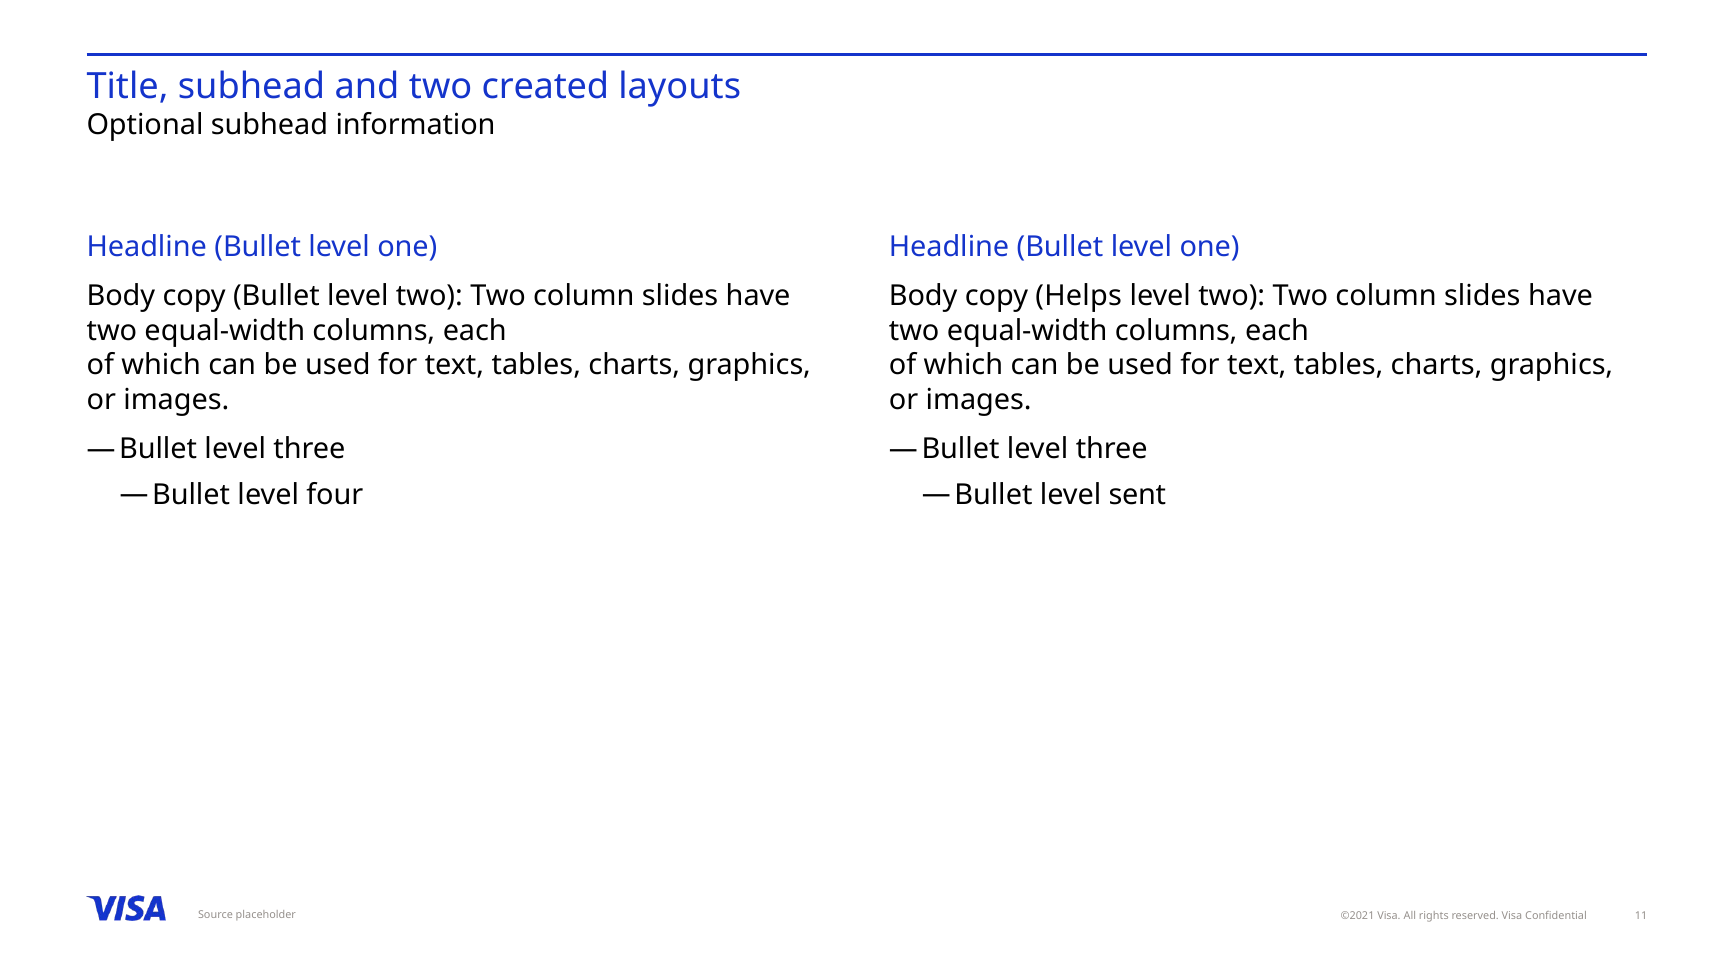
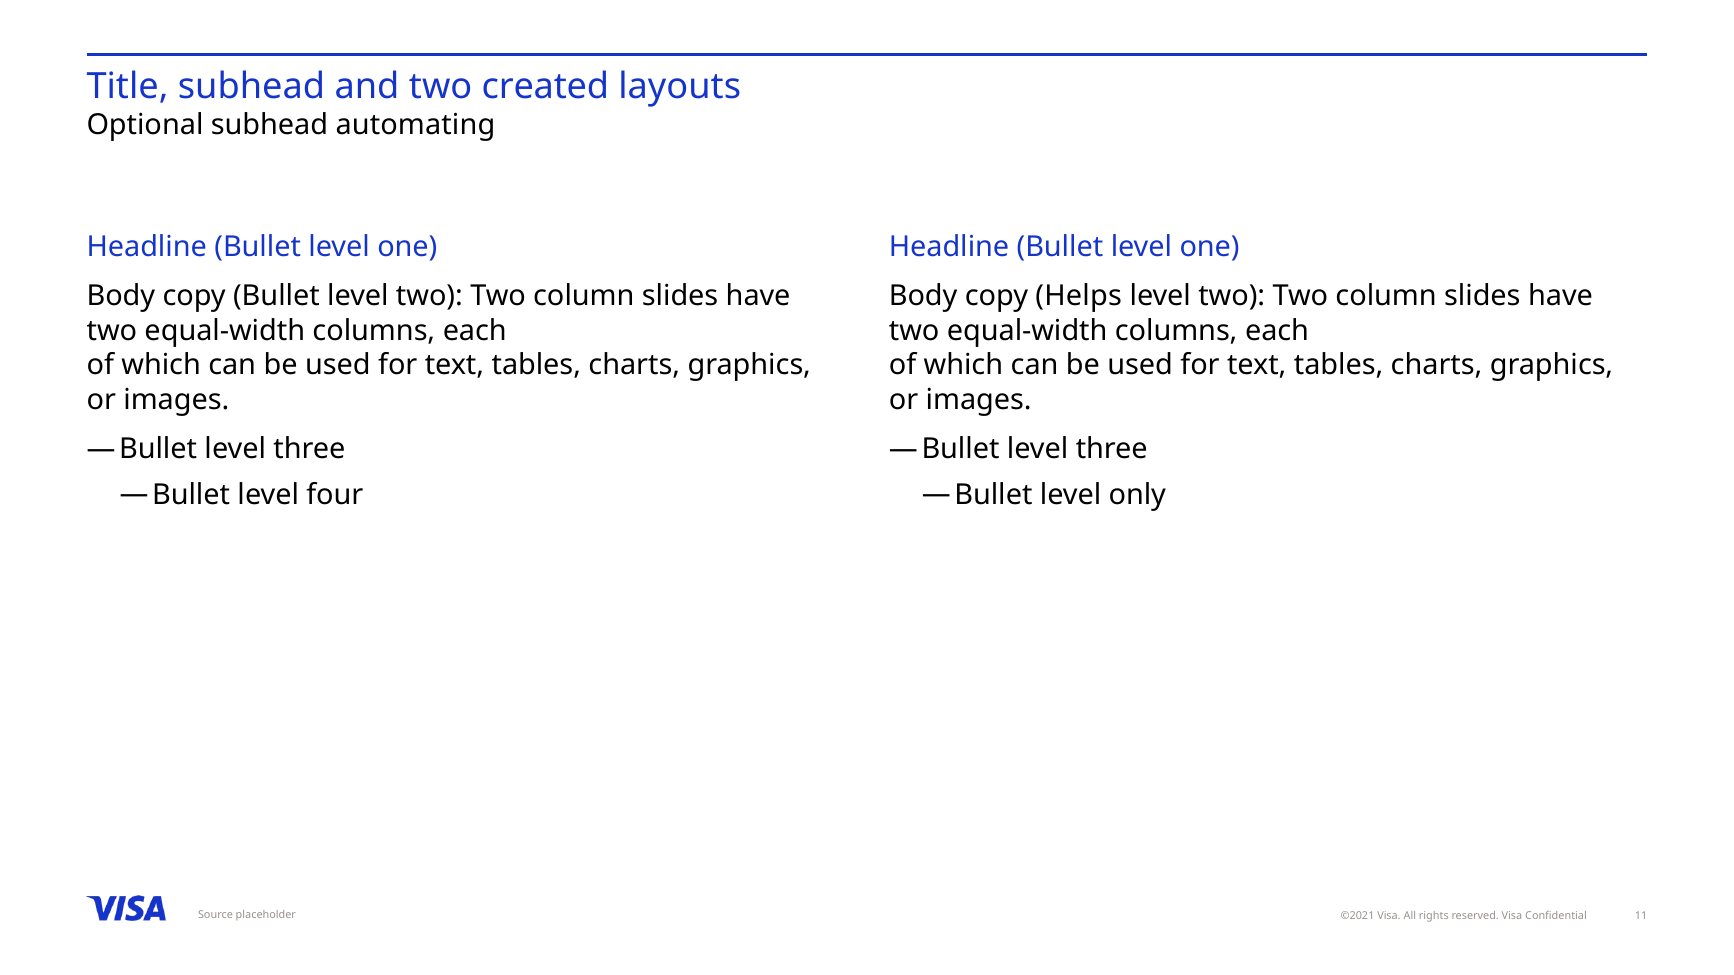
information: information -> automating (415, 125)
sent: sent -> only (1137, 495)
